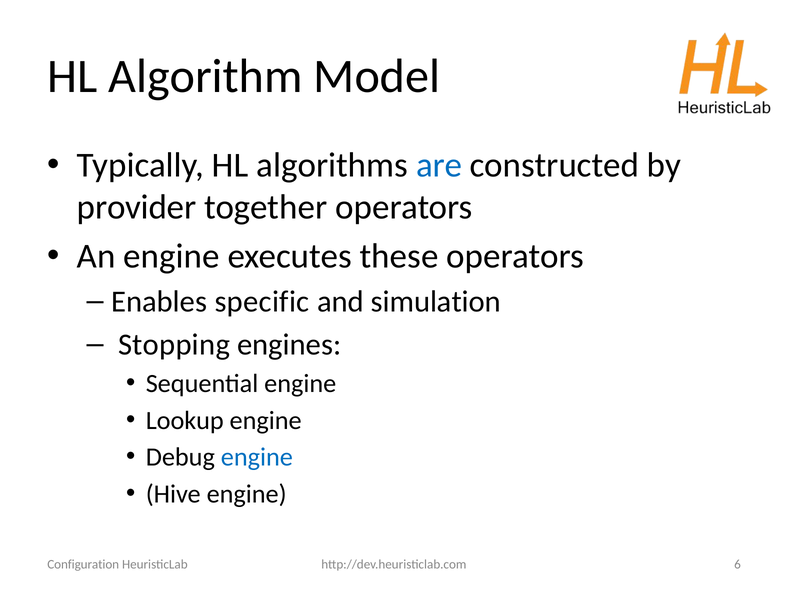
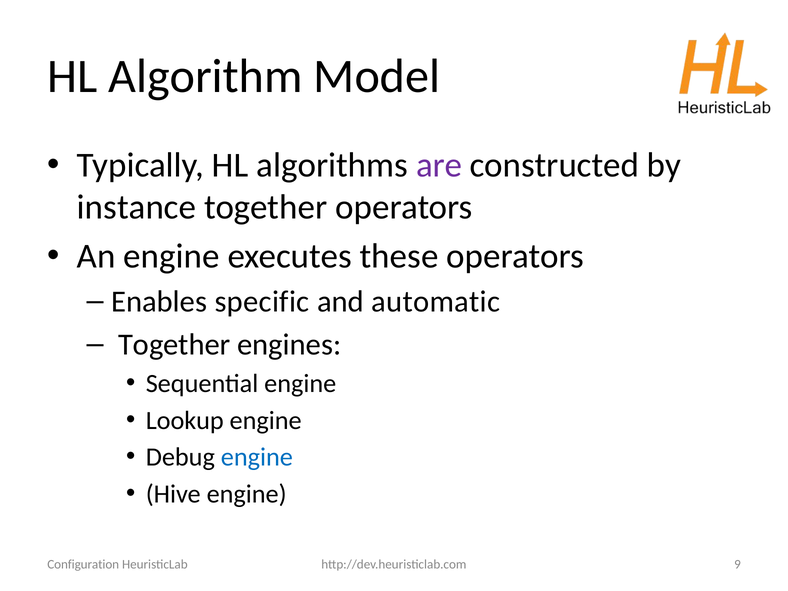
are colour: blue -> purple (439, 165)
provider: provider -> instance (137, 207)
simulation: simulation -> automatic (436, 302)
Stopping: Stopping -> Together (174, 345)
6: 6 -> 9 (737, 564)
